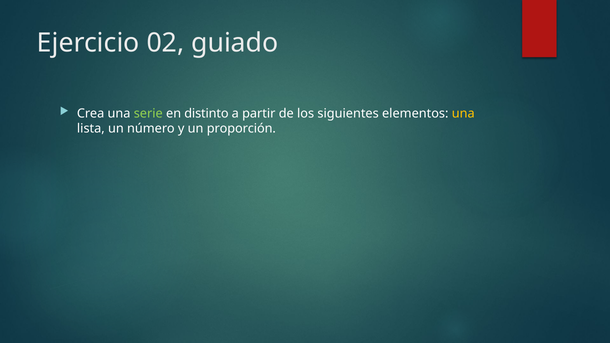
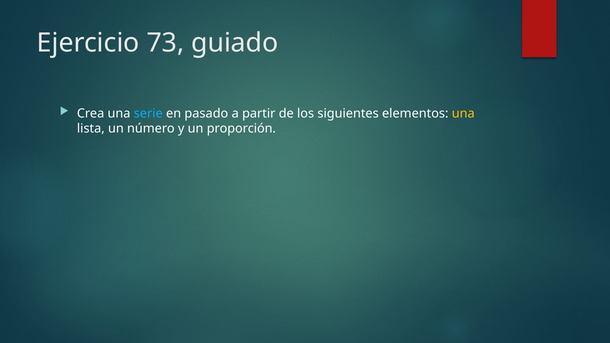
02: 02 -> 73 (165, 43)
serie colour: light green -> light blue (148, 114)
distinto: distinto -> pasado (206, 114)
